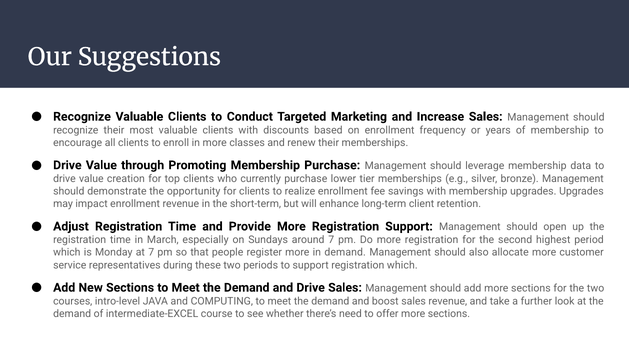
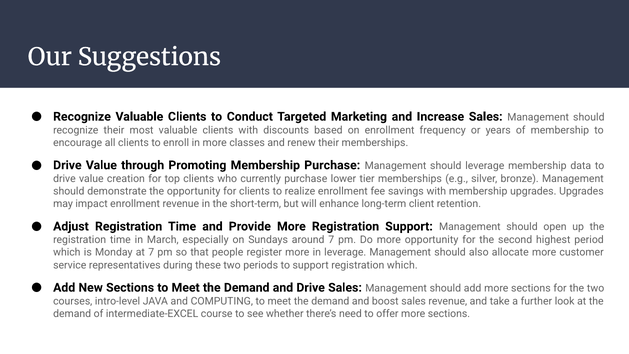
Do more registration: registration -> opportunity (432, 240)
in demand: demand -> leverage (345, 252)
